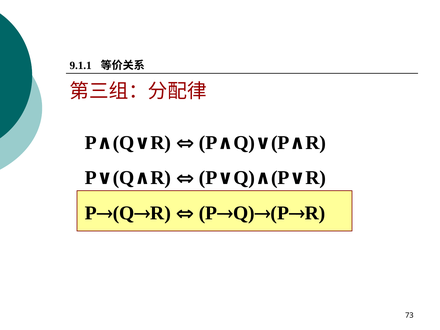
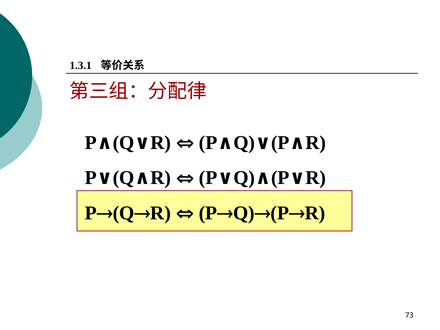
9.1.1: 9.1.1 -> 1.3.1 (81, 66)
